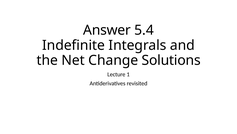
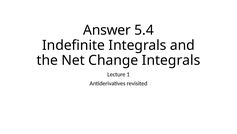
Change Solutions: Solutions -> Integrals (171, 60)
